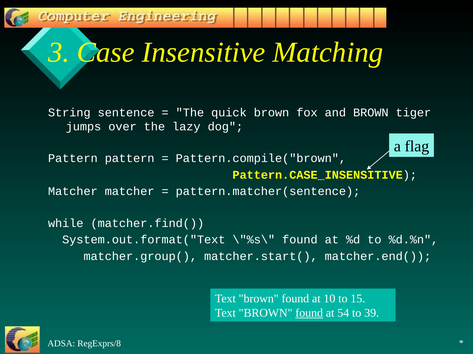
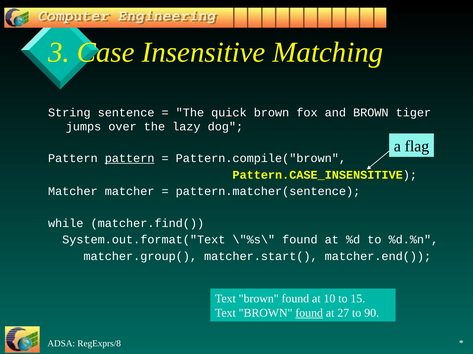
pattern underline: none -> present (130, 159)
54: 54 -> 27 (343, 314)
39: 39 -> 90 (372, 314)
